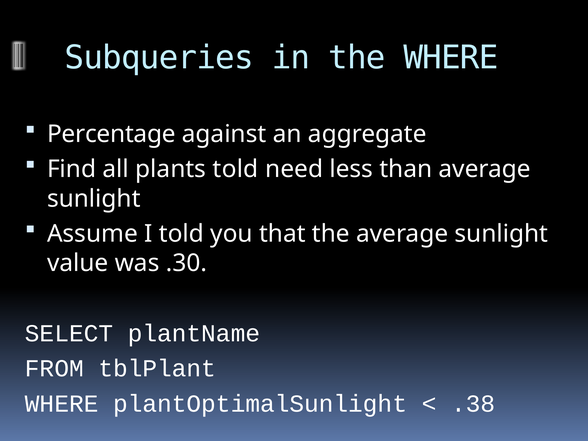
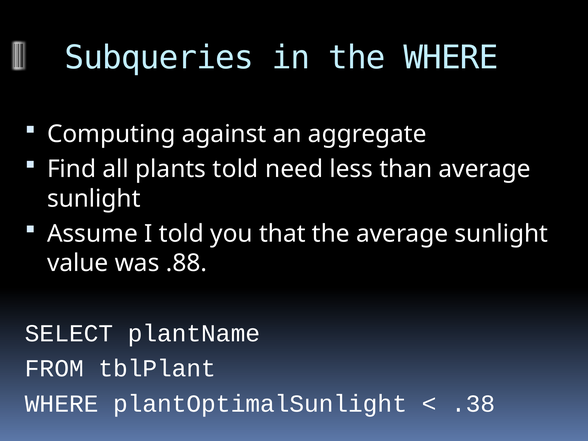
Percentage: Percentage -> Computing (111, 134)
.30: .30 -> .88 (186, 263)
